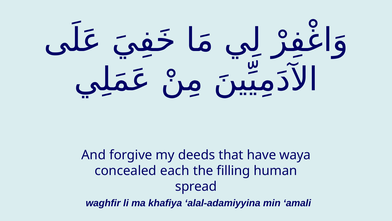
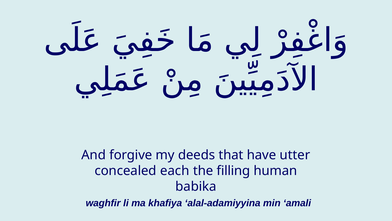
waya: waya -> utter (295, 155)
spread: spread -> babika (196, 186)
